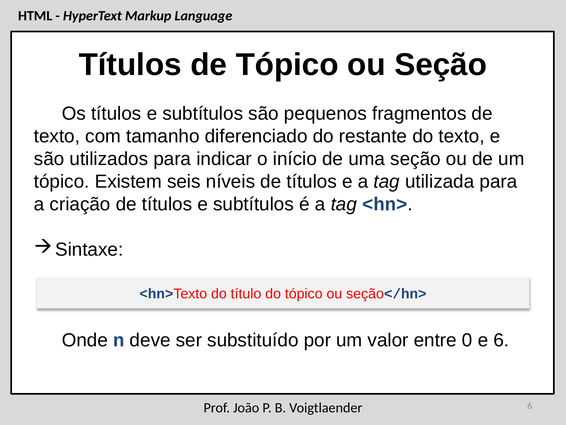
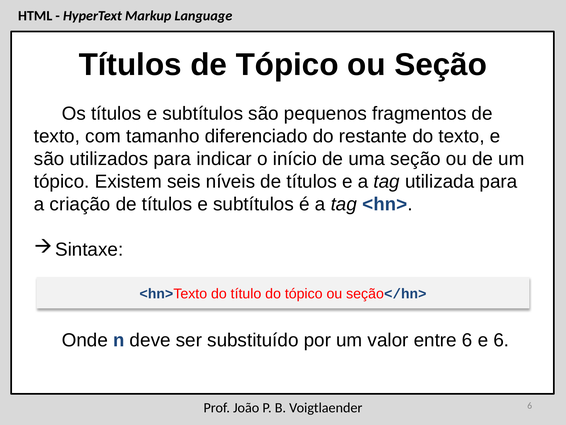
entre 0: 0 -> 6 (467, 340)
